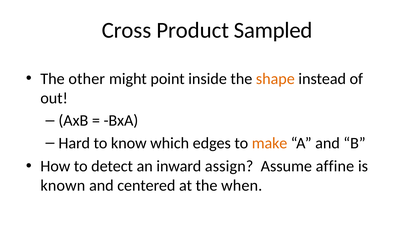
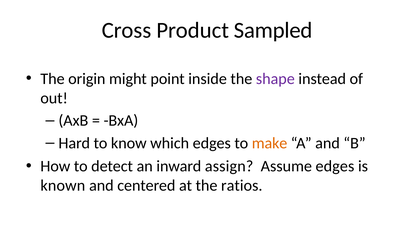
other: other -> origin (87, 79)
shape colour: orange -> purple (275, 79)
Assume affine: affine -> edges (335, 166)
when: when -> ratios (242, 185)
